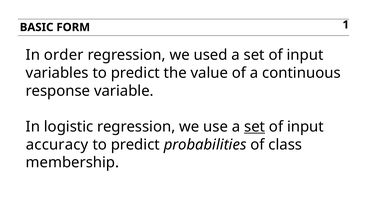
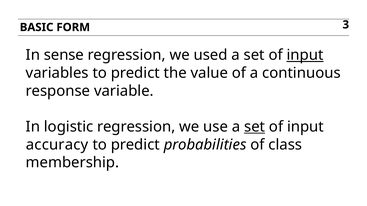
1: 1 -> 3 (346, 25)
order: order -> sense (64, 55)
input underline: none -> present (305, 55)
